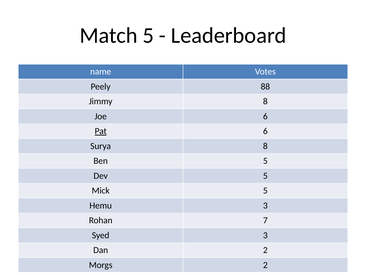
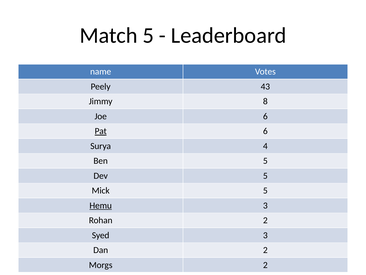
88: 88 -> 43 (265, 86)
Surya 8: 8 -> 4 (265, 146)
Hemu underline: none -> present (101, 205)
Rohan 7: 7 -> 2 (265, 220)
